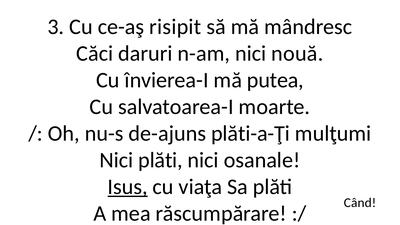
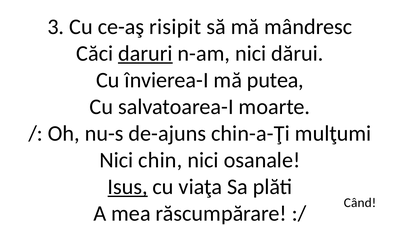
daruri underline: none -> present (145, 53)
nouă: nouă -> dărui (297, 53)
plăti-a-Ţi: plăti-a-Ţi -> chin-a-Ţi (250, 133)
Nici plăti: plăti -> chin (160, 160)
